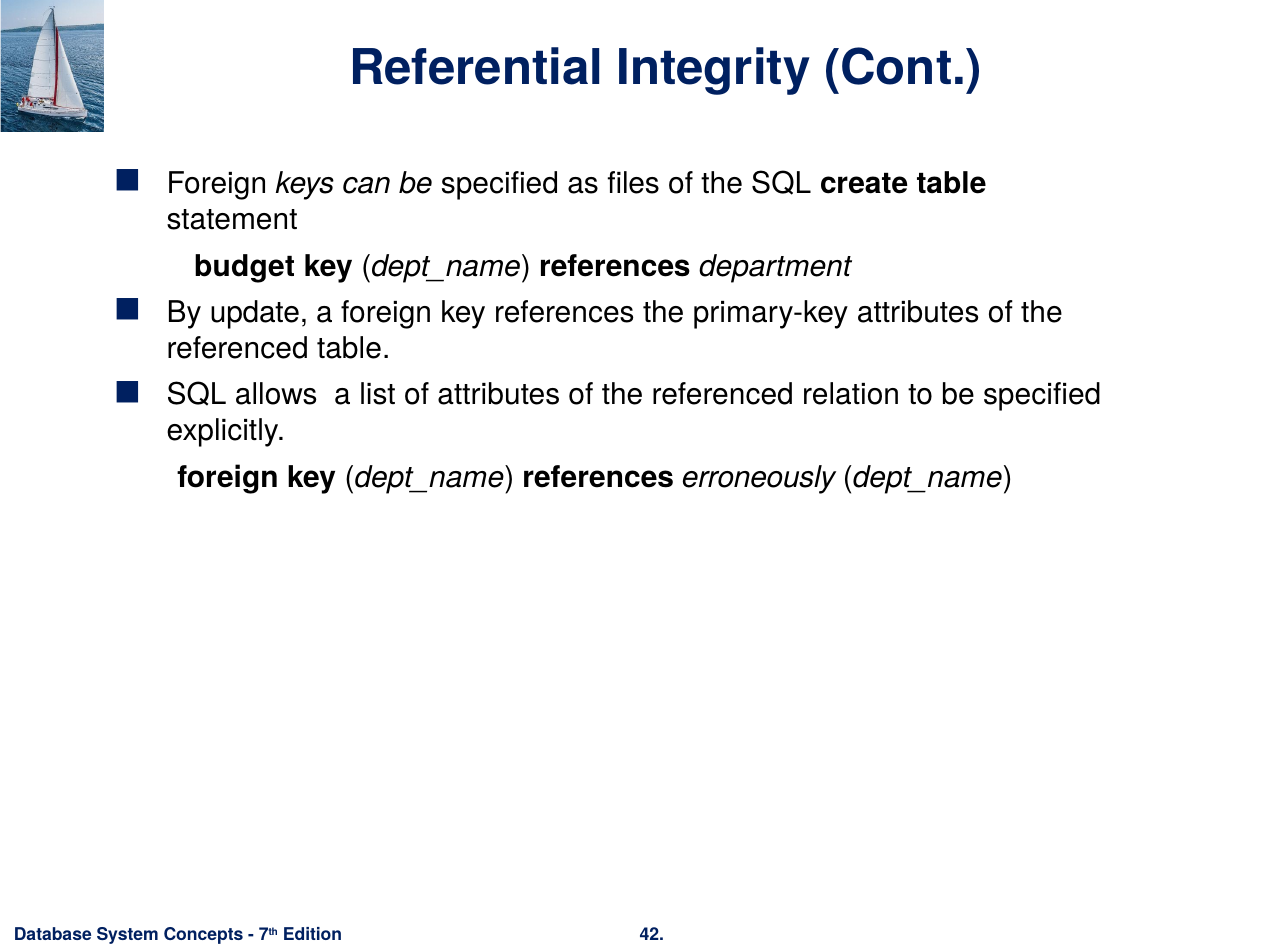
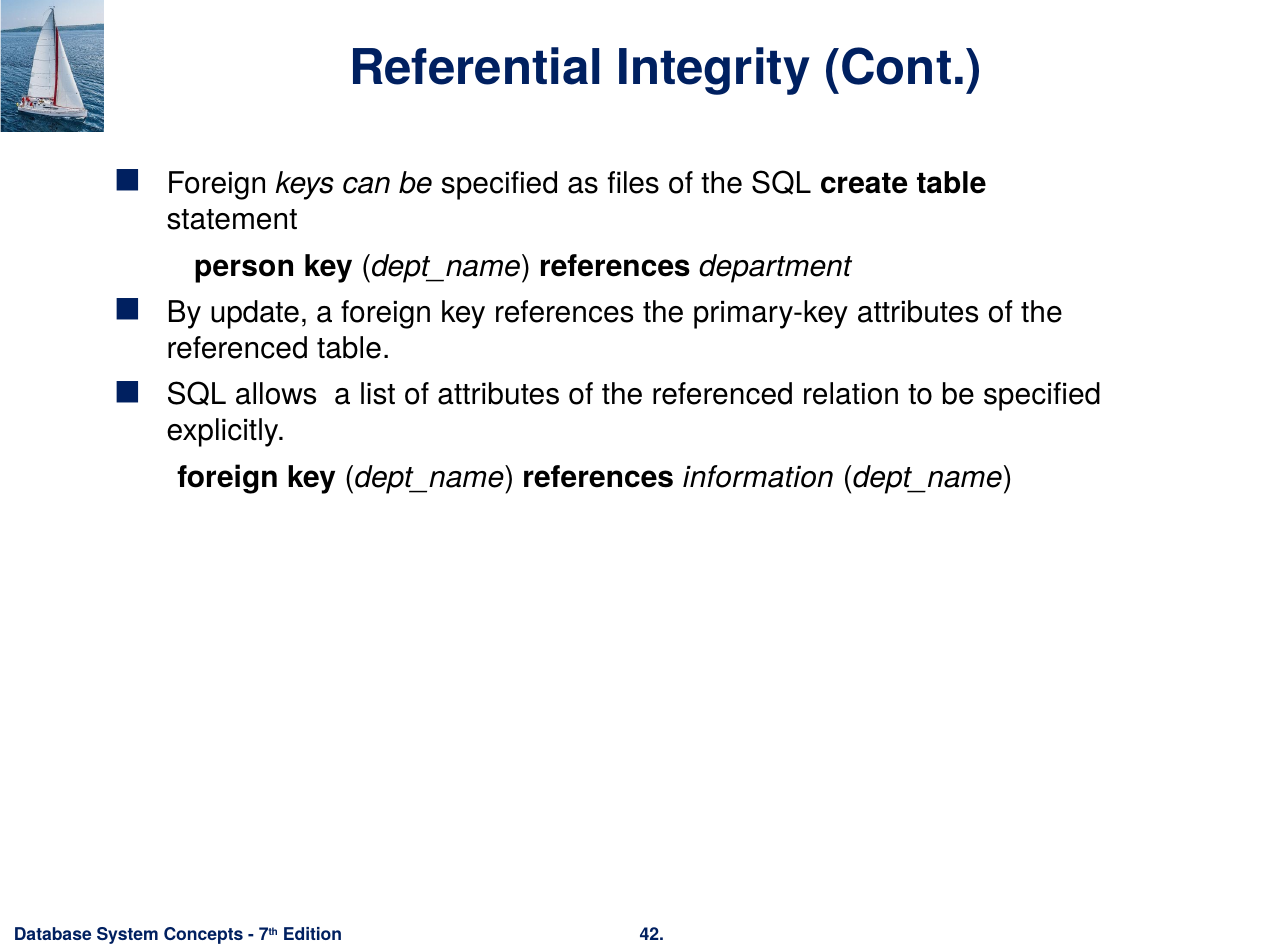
budget: budget -> person (245, 266)
erroneously: erroneously -> information (758, 477)
